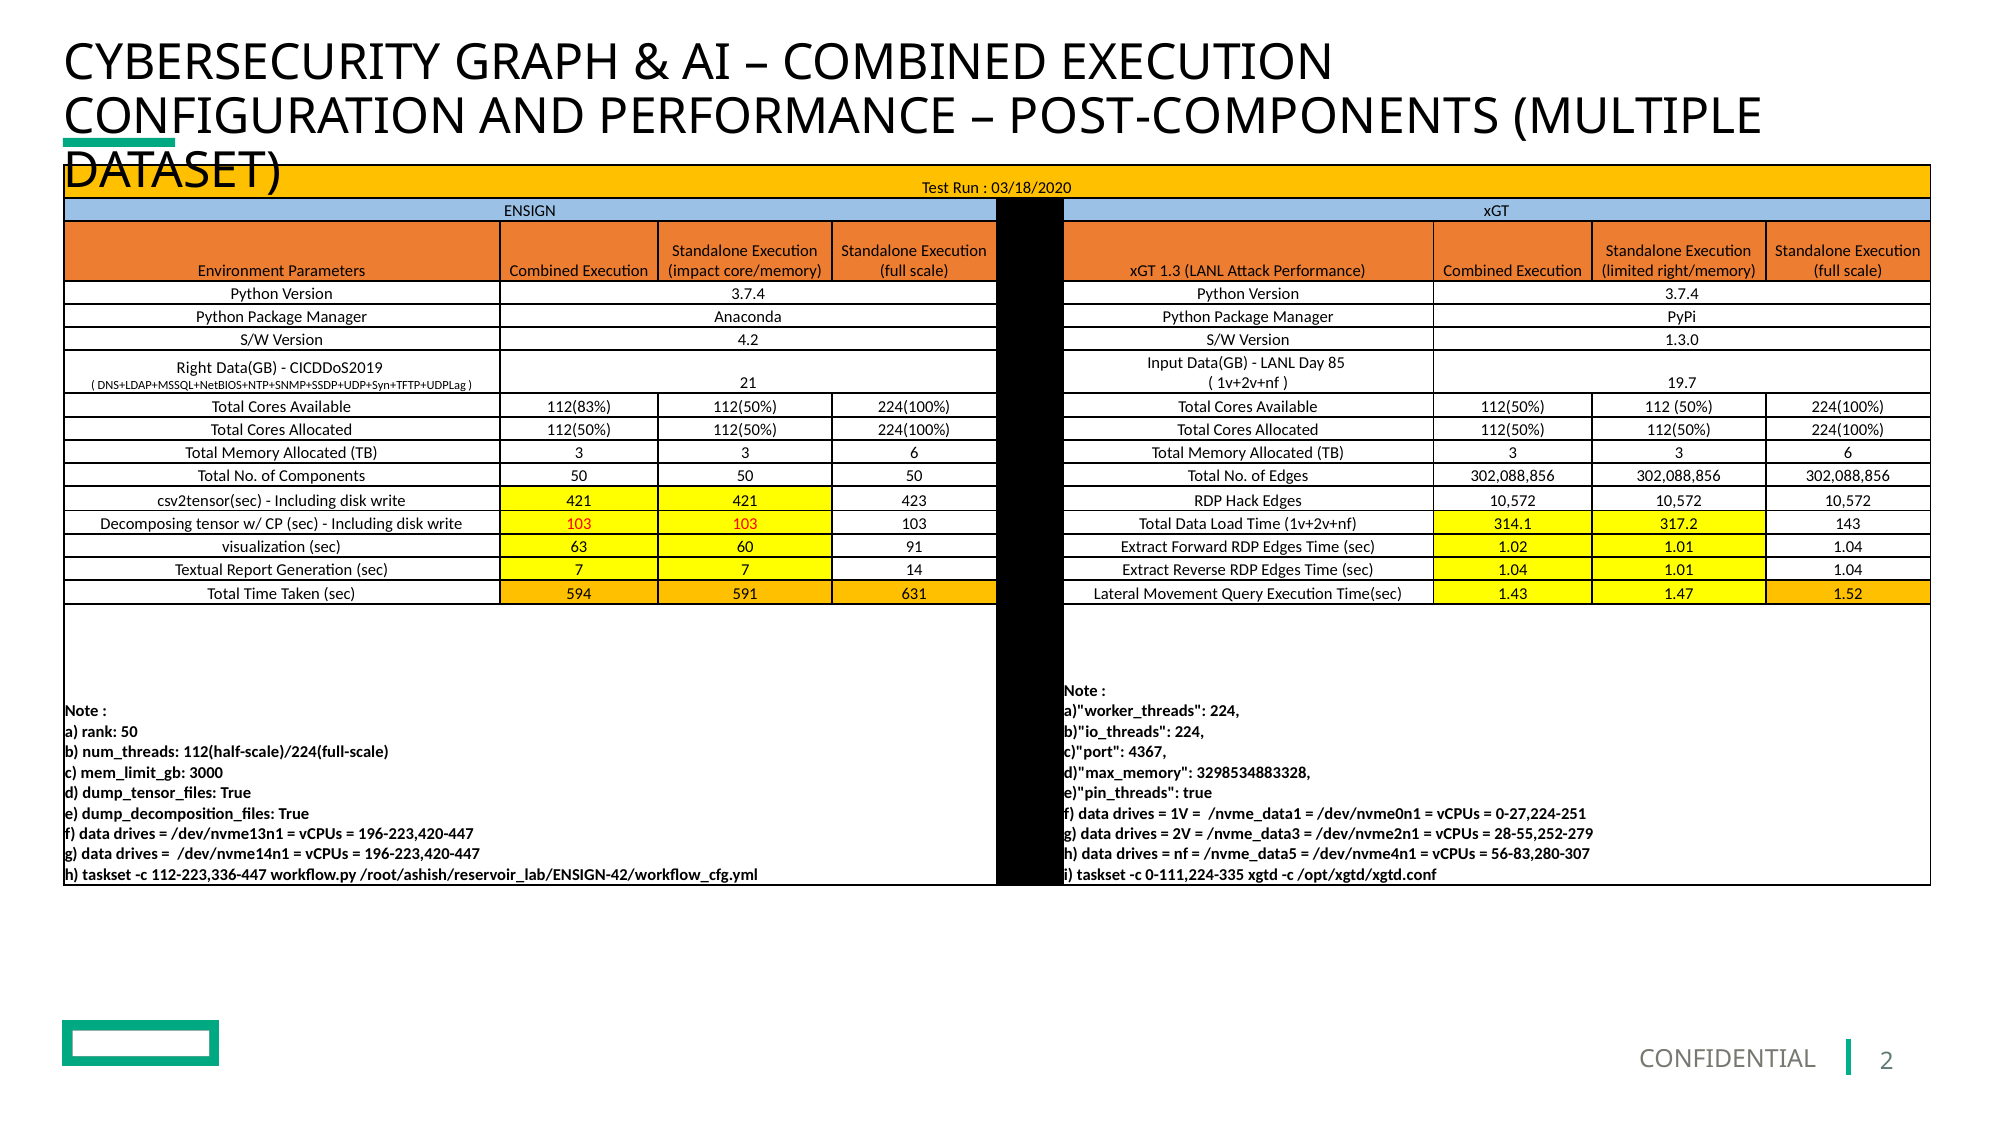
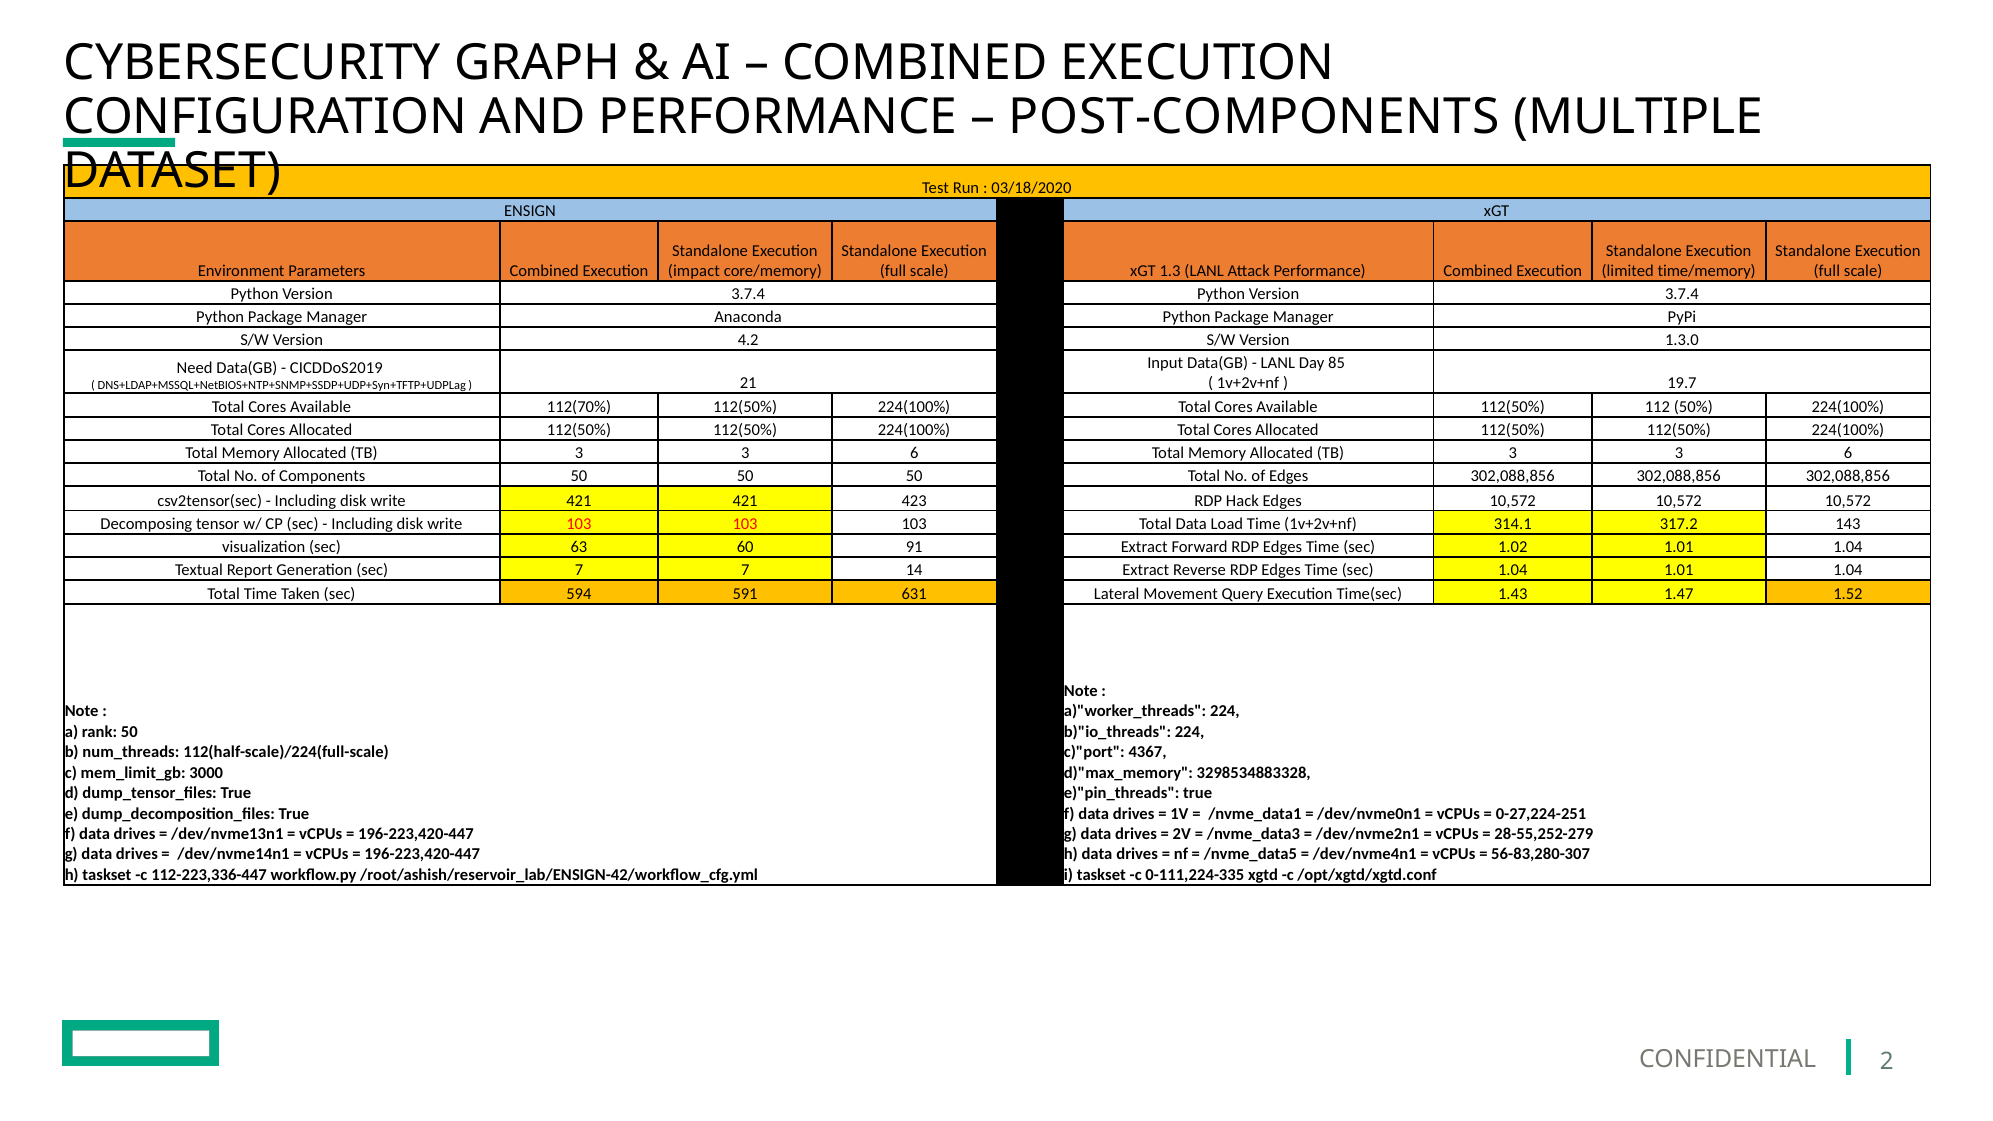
right/memory: right/memory -> time/memory (1707, 271)
Right: Right -> Need (195, 368)
112(83%: 112(83% -> 112(70% (579, 407)
